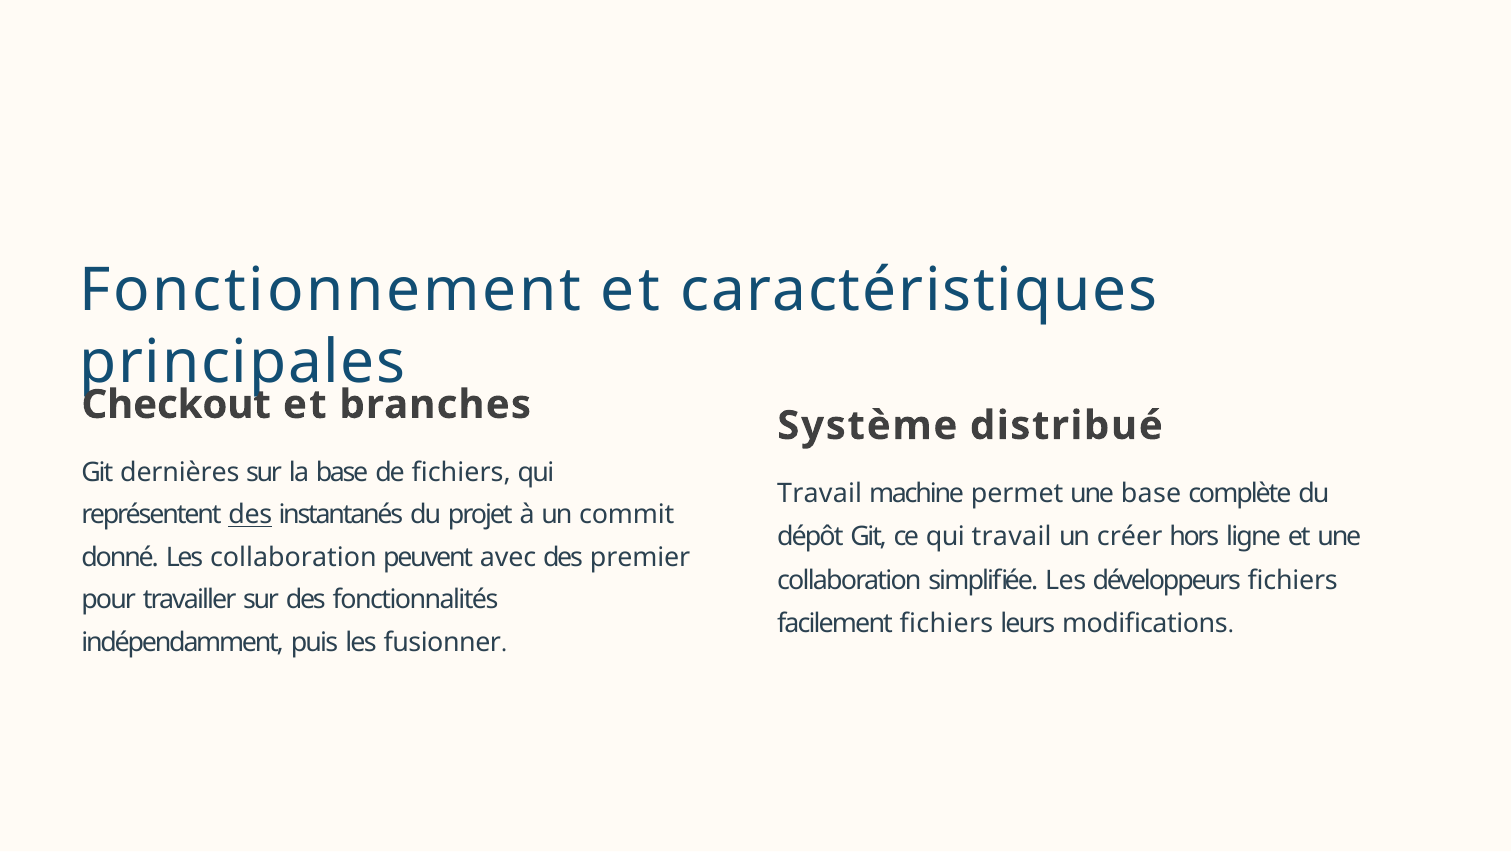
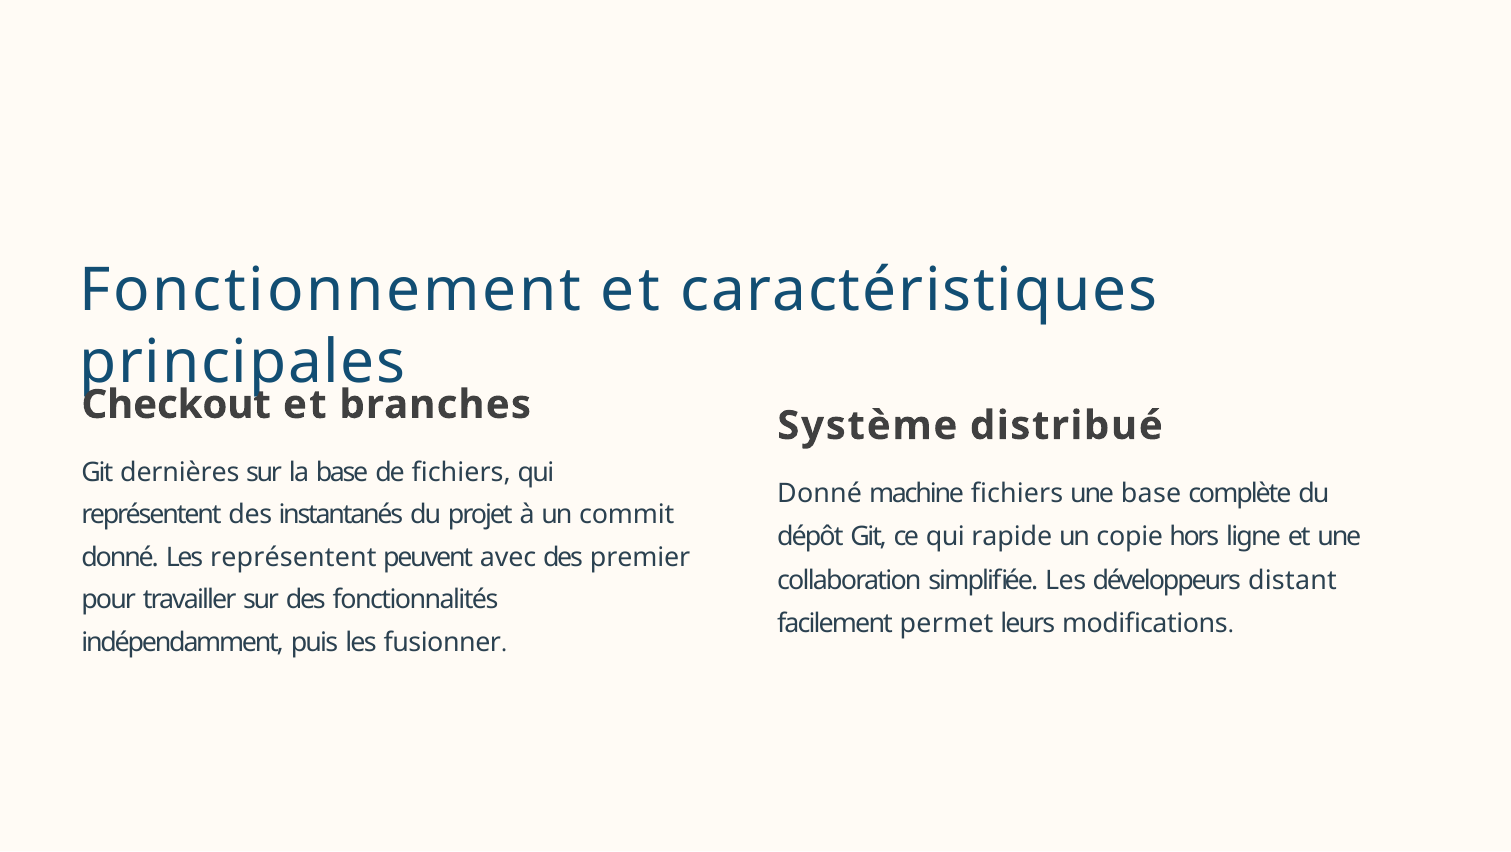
Travail: Travail -> Donné (820, 494)
machine permet: permet -> fichiers (1017, 494)
des underline: present -> none (250, 515)
qui travail: travail -> rapide (1012, 537)
créer: créer -> copie (1130, 537)
Les collaboration: collaboration -> représentent (293, 558)
développeurs fichiers: fichiers -> distant (1292, 580)
facilement fichiers: fichiers -> permet (947, 623)
